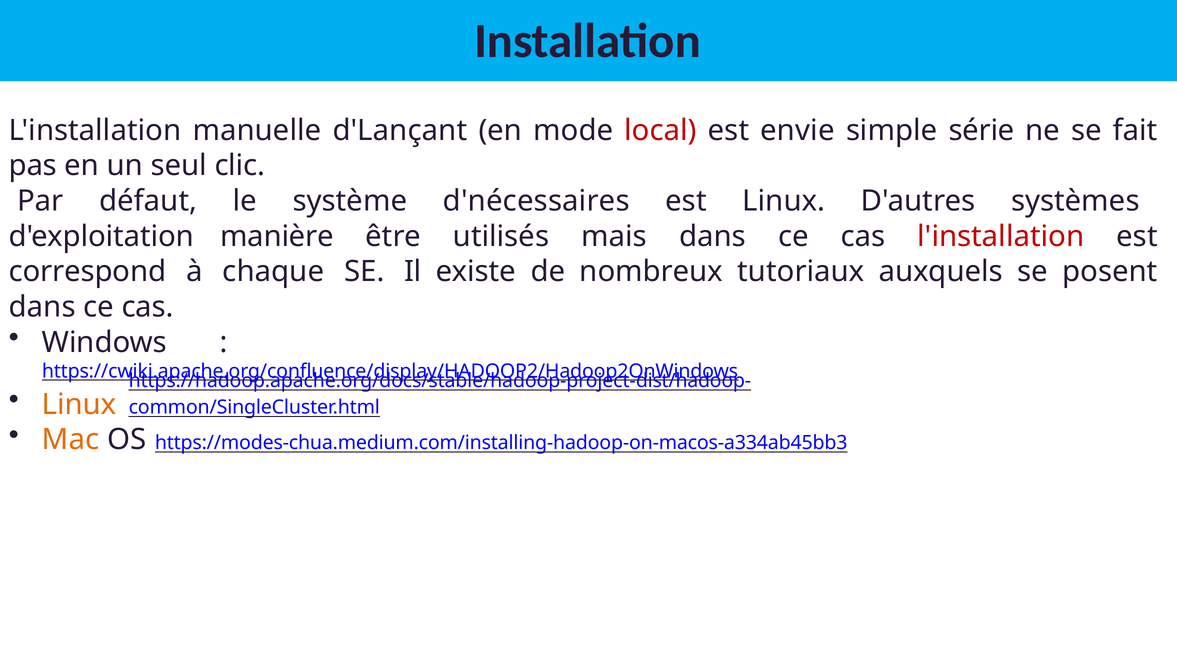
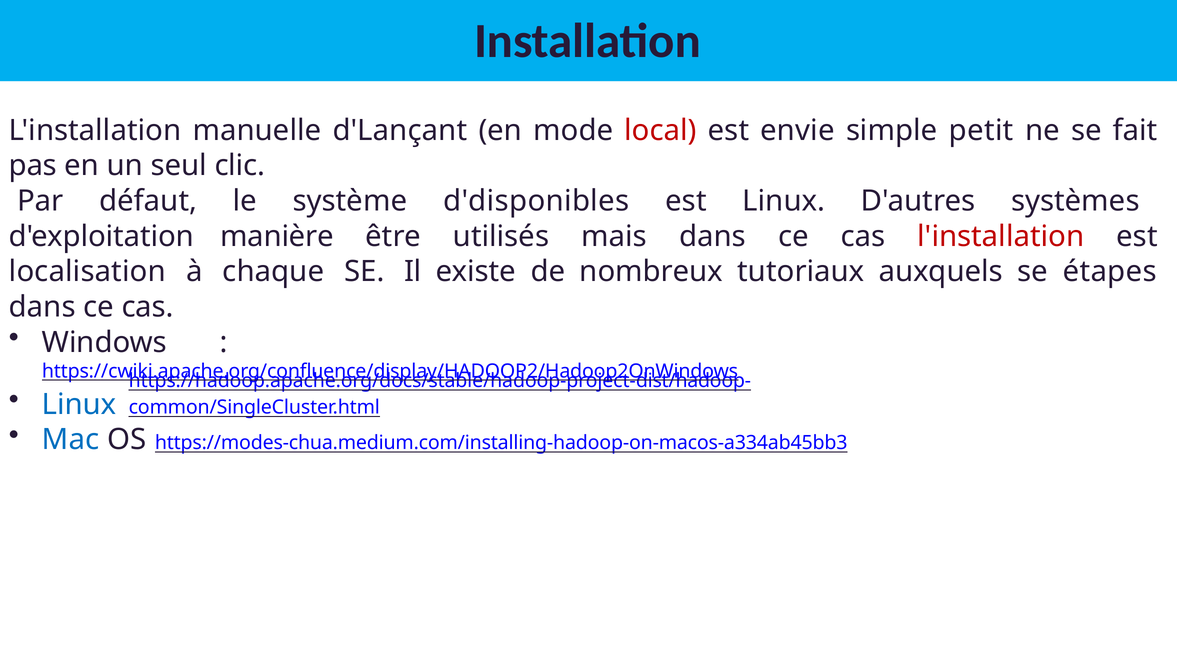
série: série -> petit (981, 130)
d'nécessaires: d'nécessaires -> d'disponibles (536, 201)
correspond: correspond -> localisation (87, 272)
posent: posent -> étapes (1110, 272)
Linux colour: orange -> blue (79, 404)
Mac colour: orange -> blue (71, 440)
